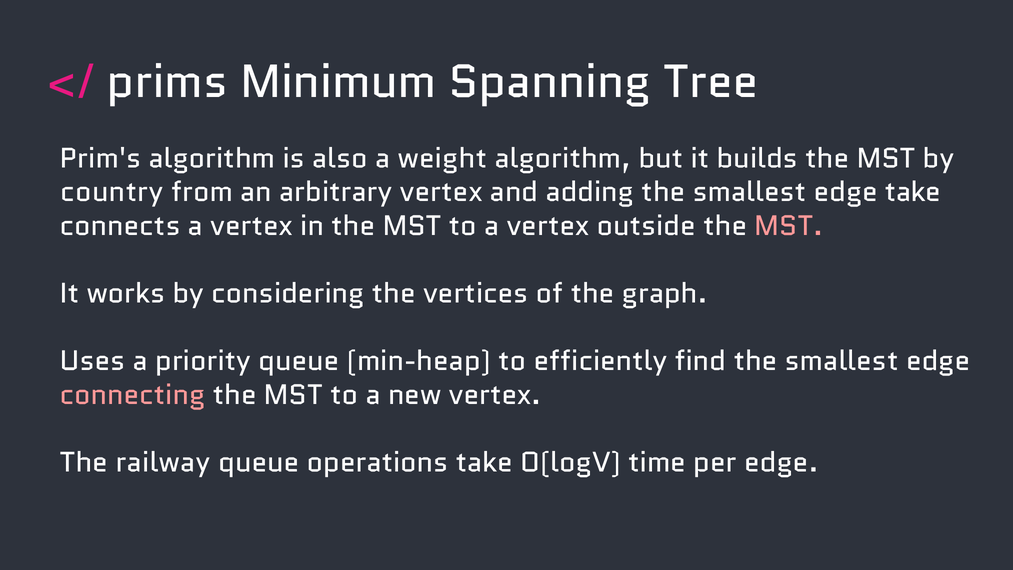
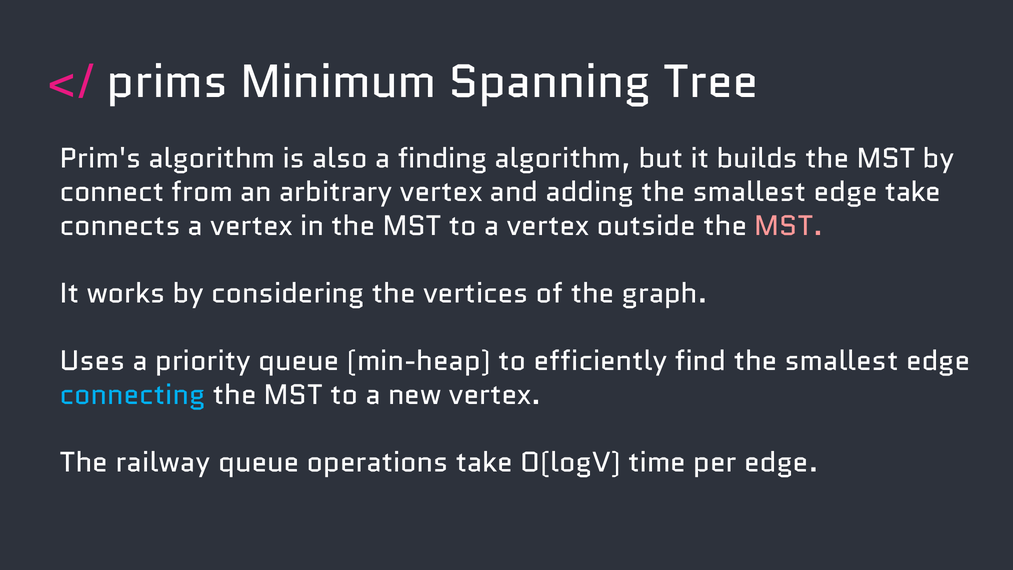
weight: weight -> finding (443, 158)
country: country -> connect (112, 192)
connecting colour: pink -> light blue (133, 395)
